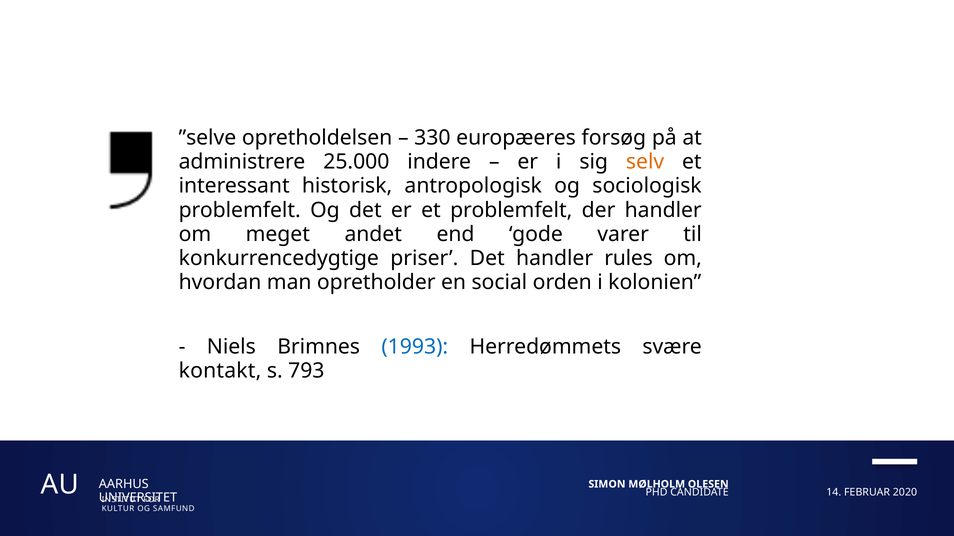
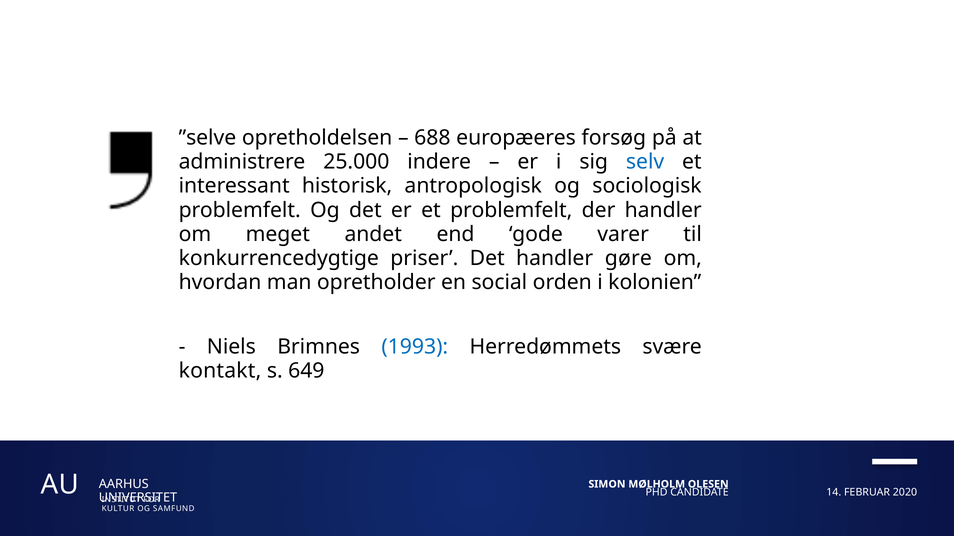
330: 330 -> 688 (432, 138)
selv colour: orange -> blue (645, 162)
rules: rules -> gøre (628, 259)
793: 793 -> 649 (306, 371)
